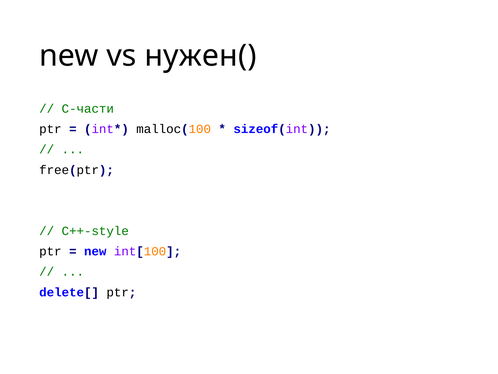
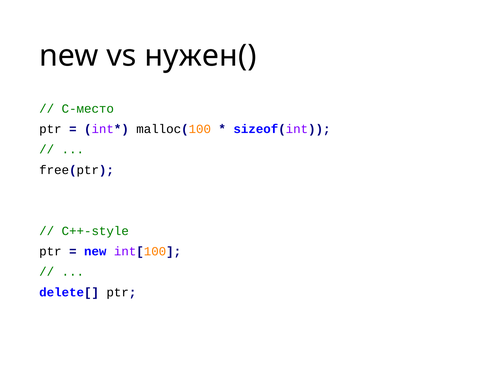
C-части: C-части -> C-место (88, 109)
